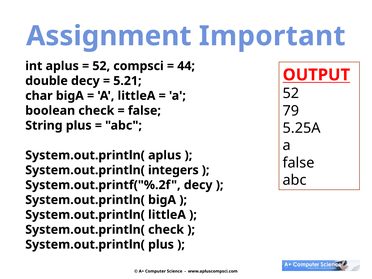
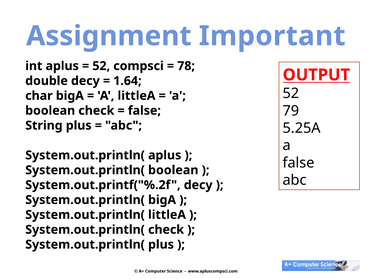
44: 44 -> 78 (186, 66)
5.21: 5.21 -> 1.64 (127, 81)
System.out.println( integers: integers -> boolean (173, 170)
